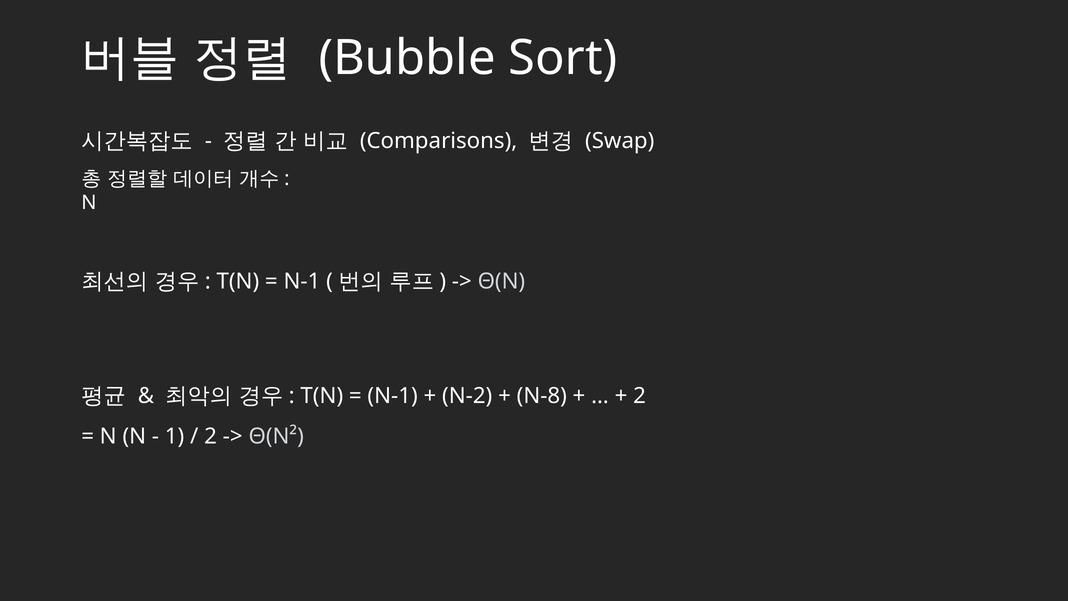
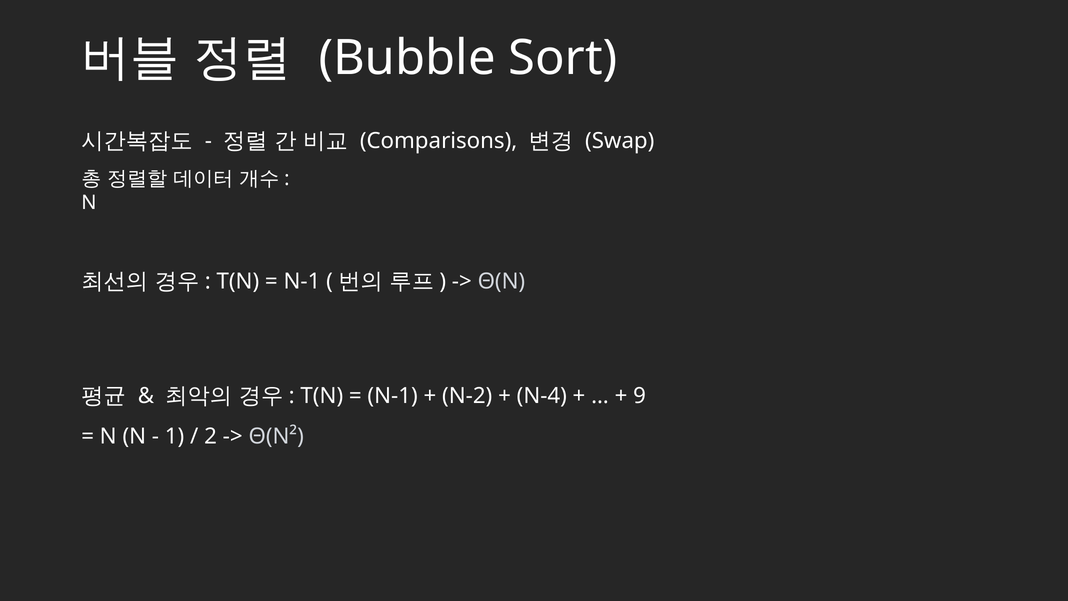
N-8: N-8 -> N-4 (542, 396)
2: 2 -> 9 (640, 396)
